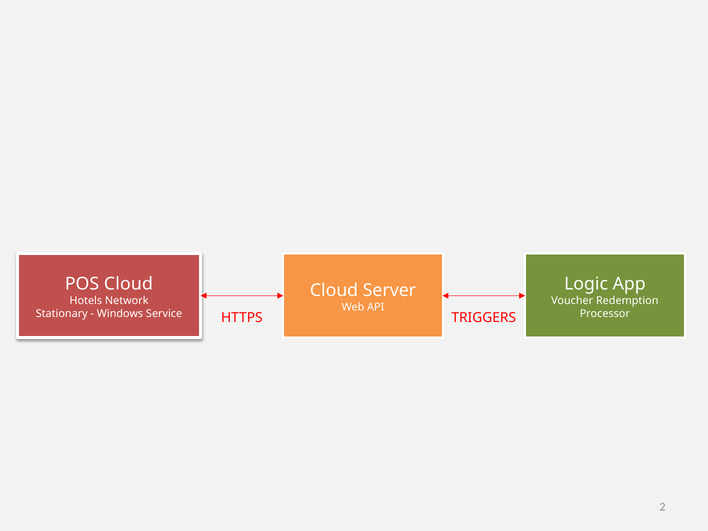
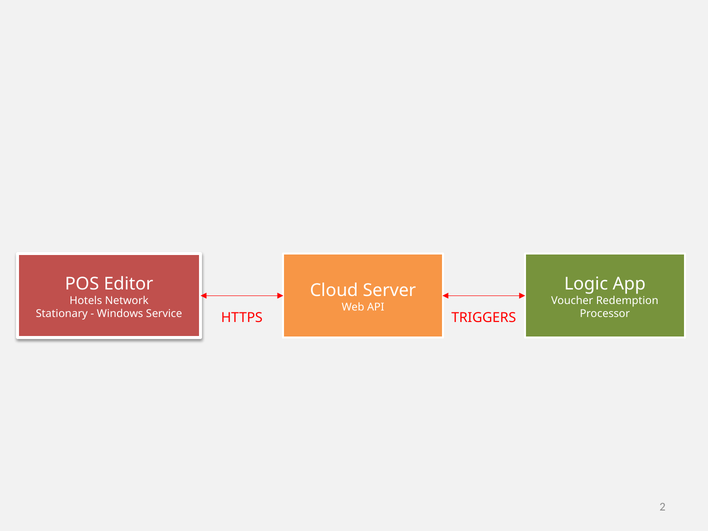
POS Cloud: Cloud -> Editor (129, 284)
